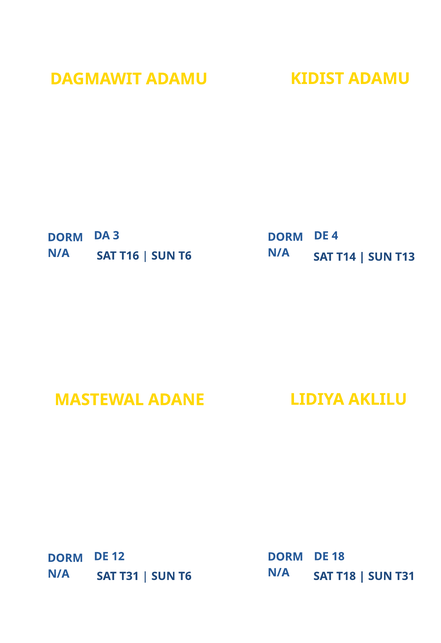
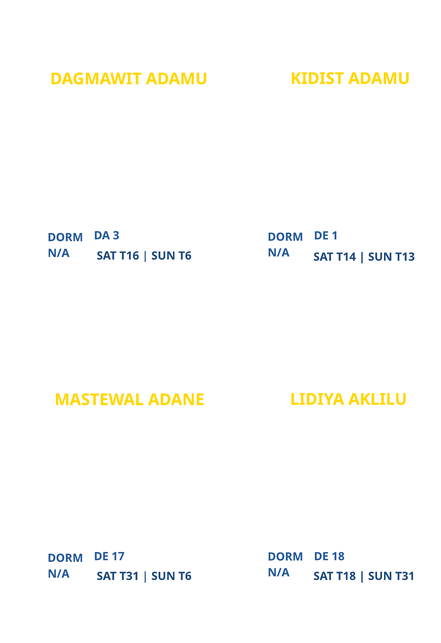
4: 4 -> 1 (335, 236)
12: 12 -> 17 (118, 557)
